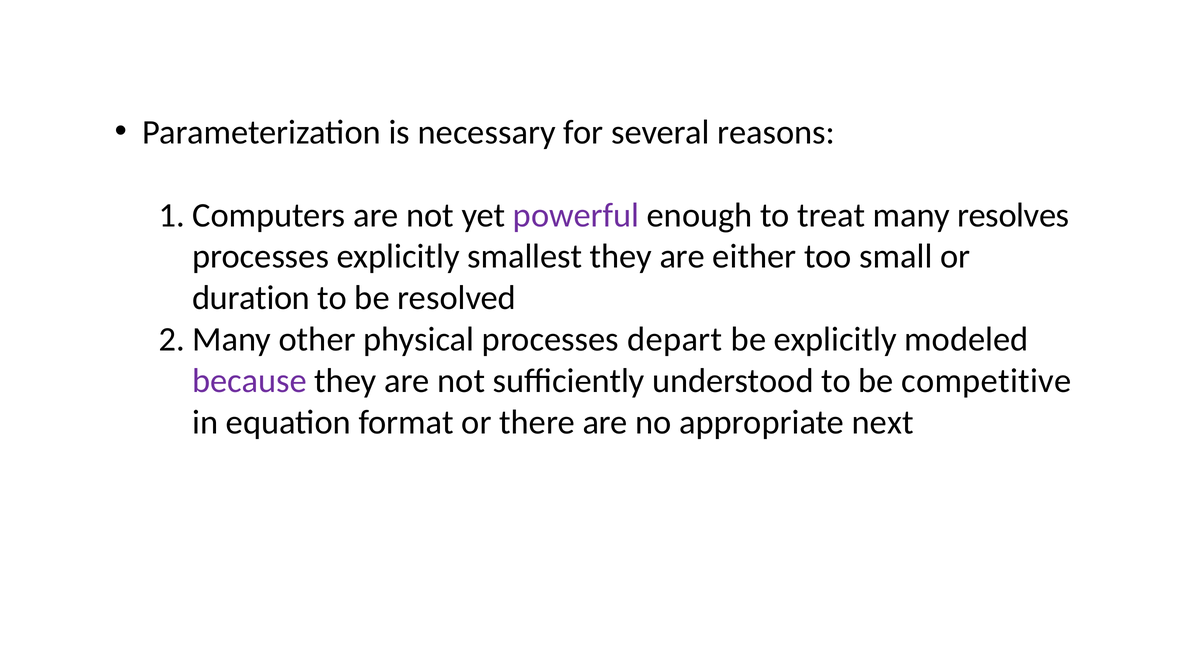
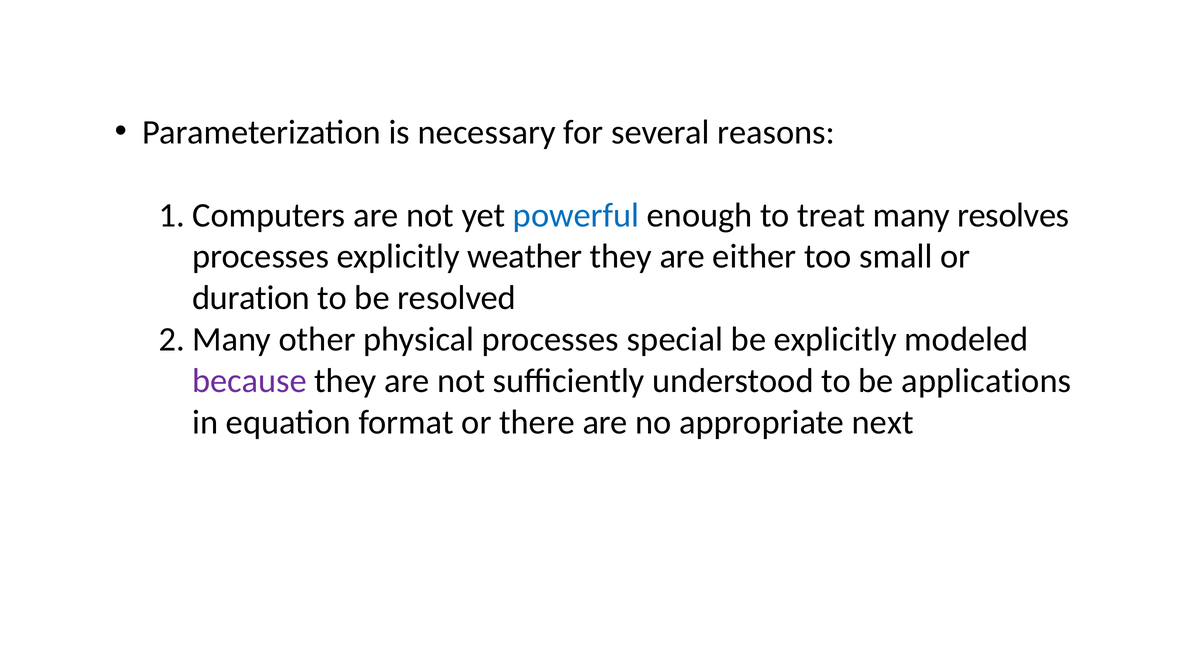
powerful colour: purple -> blue (576, 215)
smallest: smallest -> weather (525, 257)
depart: depart -> special (675, 339)
competitive: competitive -> applications (986, 381)
